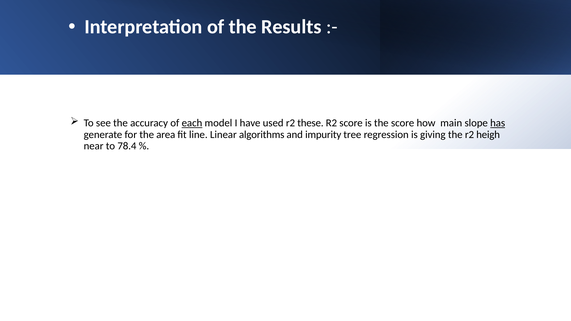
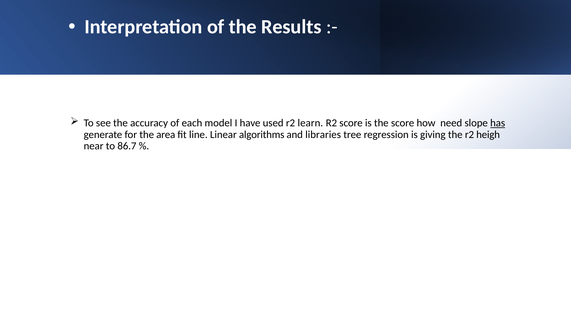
each underline: present -> none (192, 123)
these: these -> learn (310, 123)
main: main -> need (451, 123)
impurity: impurity -> libraries (323, 135)
78.4: 78.4 -> 86.7 (127, 146)
